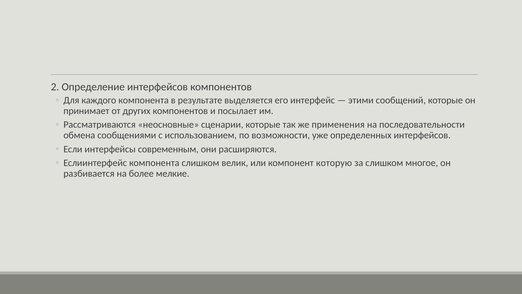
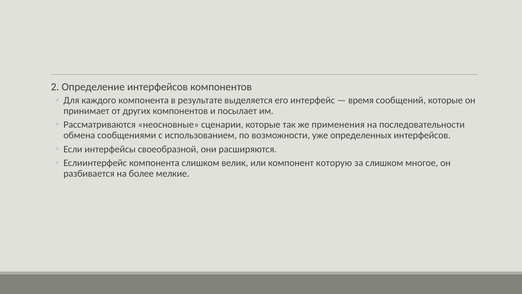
этими: этими -> время (361, 100)
современным: современным -> своеобразной (168, 149)
